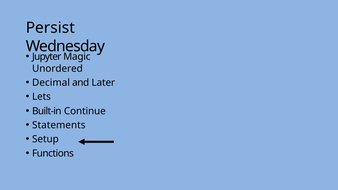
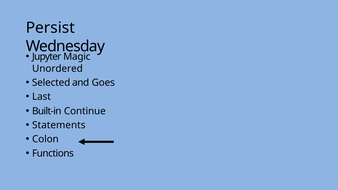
Decimal: Decimal -> Selected (51, 83)
Later: Later -> Goes (103, 83)
Lets: Lets -> Last (41, 97)
Setup: Setup -> Colon (45, 139)
